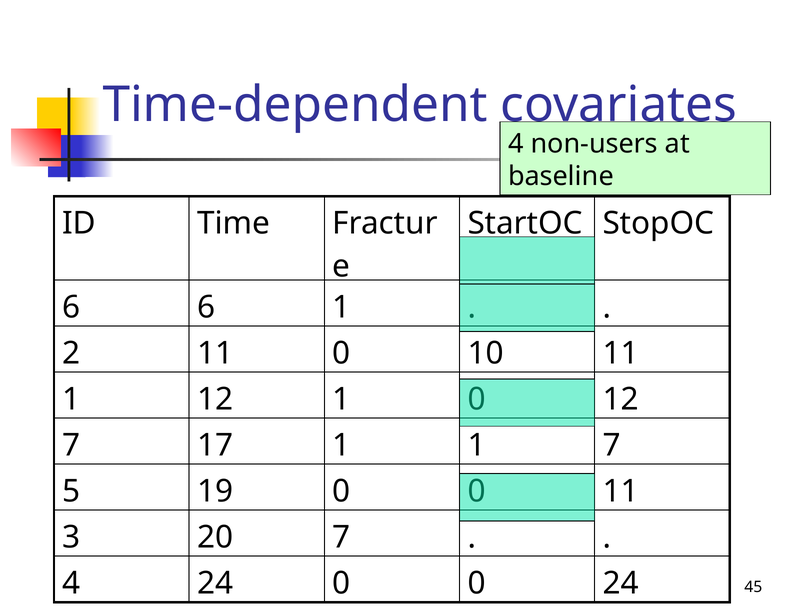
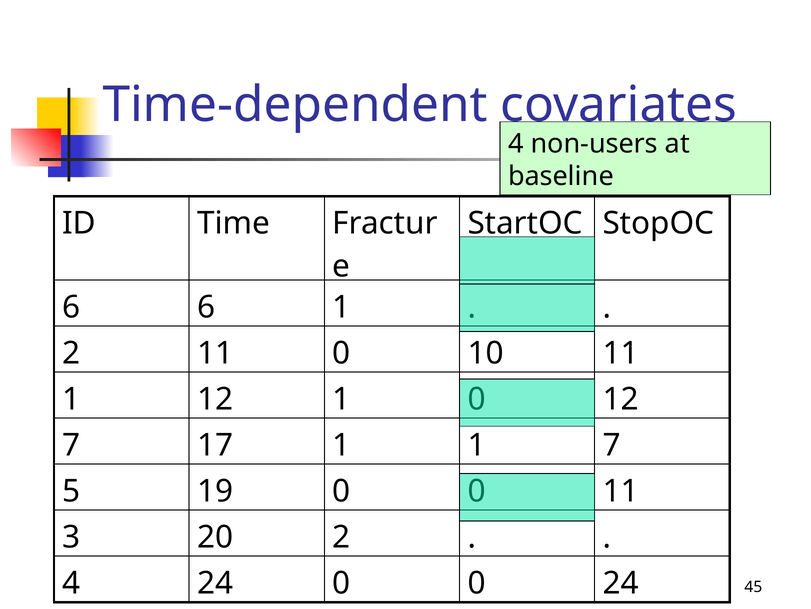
20 7: 7 -> 2 (342, 537)
